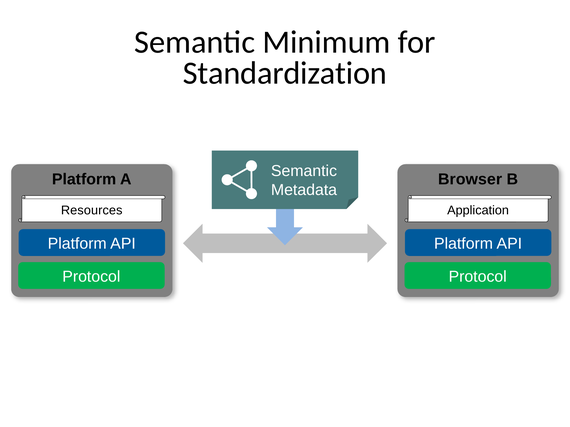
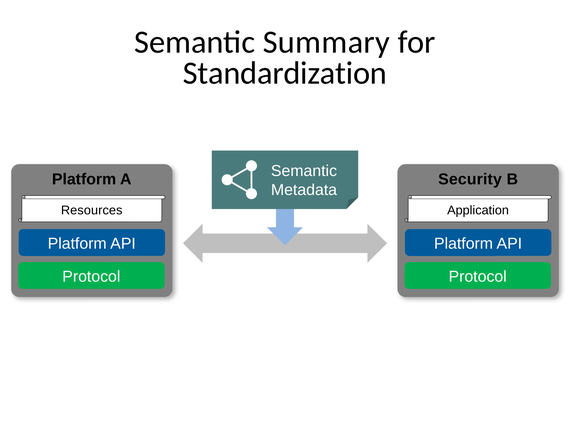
Minimum: Minimum -> Summary (326, 42)
Browser: Browser -> Security (470, 180)
